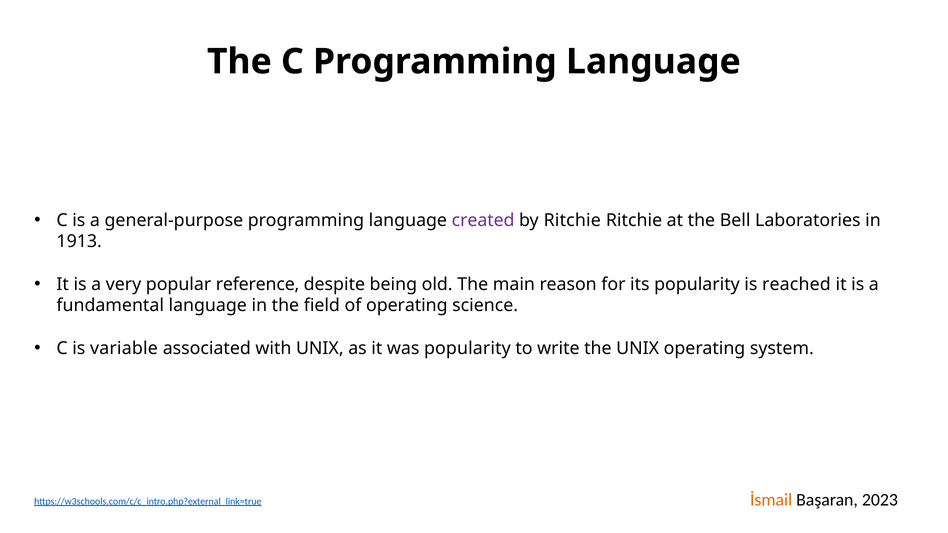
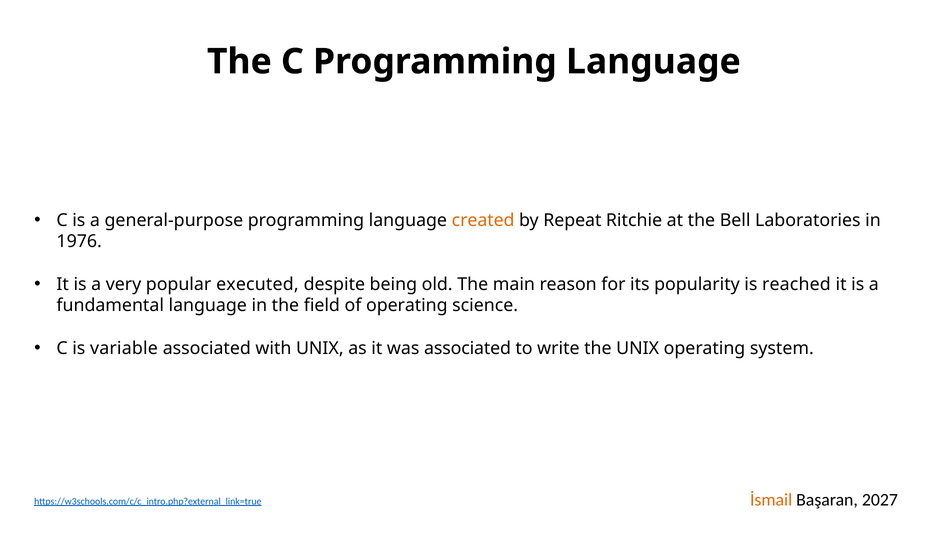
created colour: purple -> orange (483, 220)
by Ritchie: Ritchie -> Repeat (572, 220)
1913: 1913 -> 1976 (79, 242)
reference: reference -> executed (257, 284)
was popularity: popularity -> associated (468, 348)
2023: 2023 -> 2027 (880, 500)
